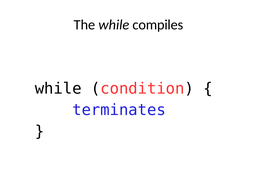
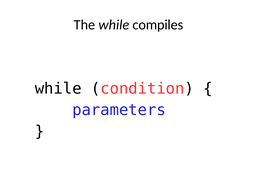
terminates: terminates -> parameters (119, 110)
